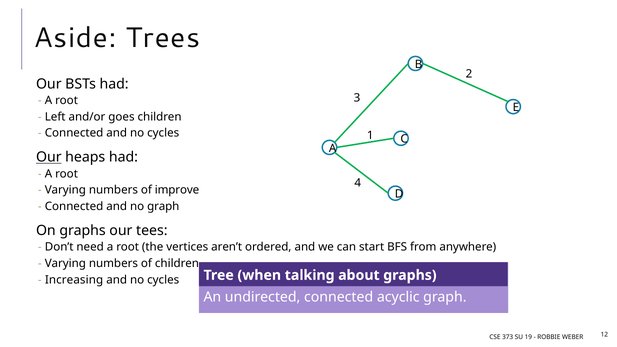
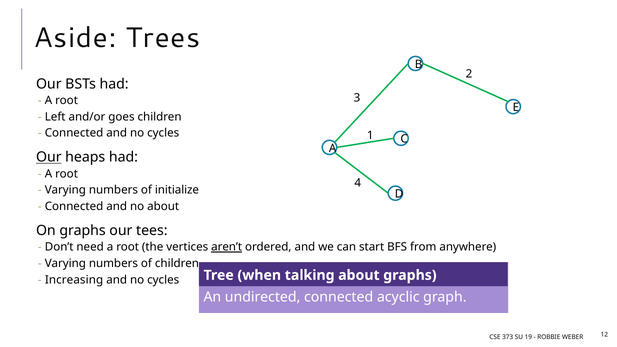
improve: improve -> initialize (177, 190)
no graph: graph -> about (163, 206)
aren’t underline: none -> present (227, 247)
